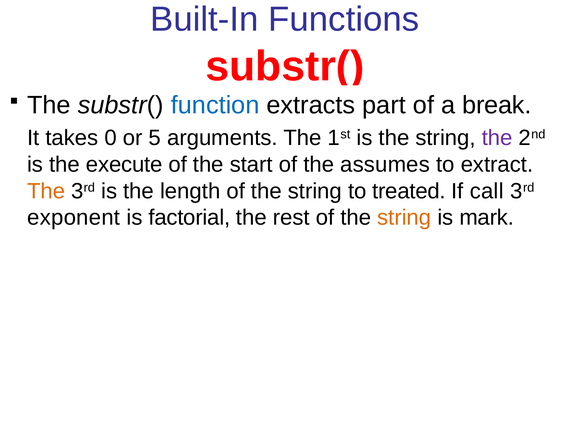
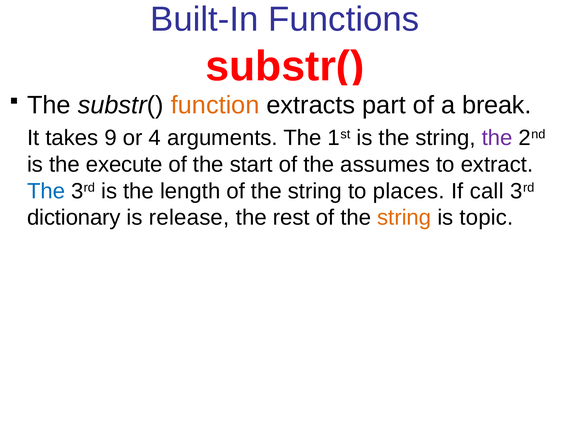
function colour: blue -> orange (215, 105)
0: 0 -> 9 (111, 138)
5: 5 -> 4 (155, 138)
The colour: orange -> blue (46, 191)
treated: treated -> places (409, 191)
exponent: exponent -> dictionary (74, 218)
factorial: factorial -> release (189, 218)
mark: mark -> topic (486, 218)
